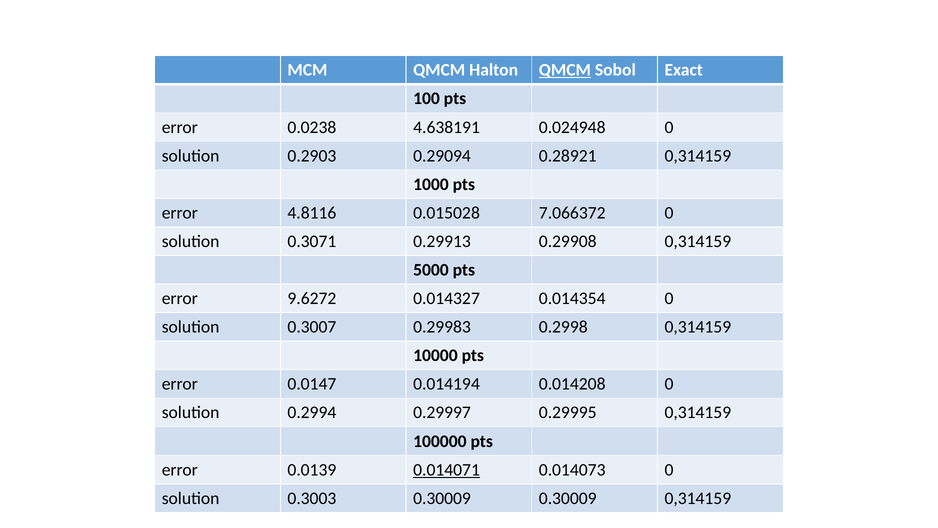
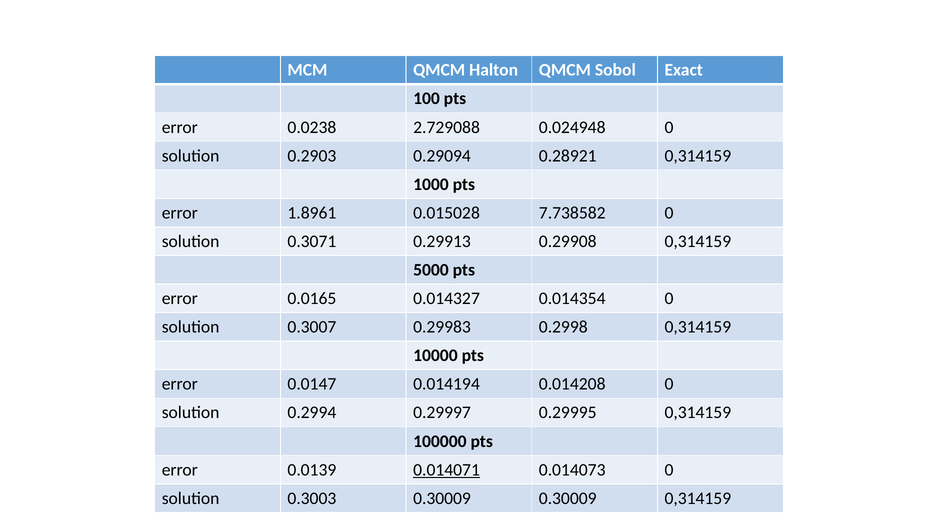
QMCM underline: present -> none (565, 70)
4.638191: 4.638191 -> 2.729088 (447, 127)
4.8116: 4.8116 -> 1.8961 (312, 213)
7.066372: 7.066372 -> 7.738582 (572, 213)
9.6272: 9.6272 -> 0.0165 (312, 298)
